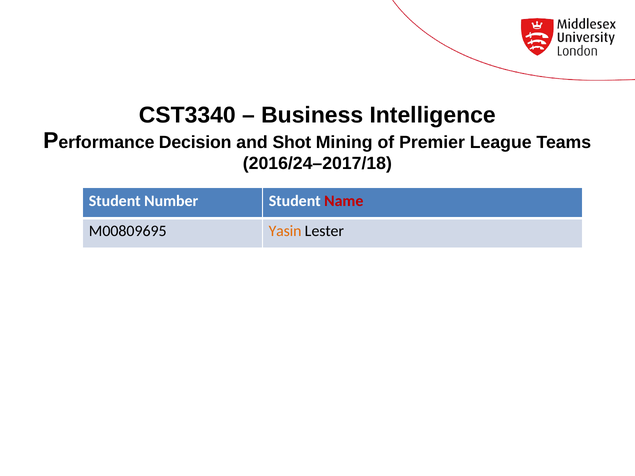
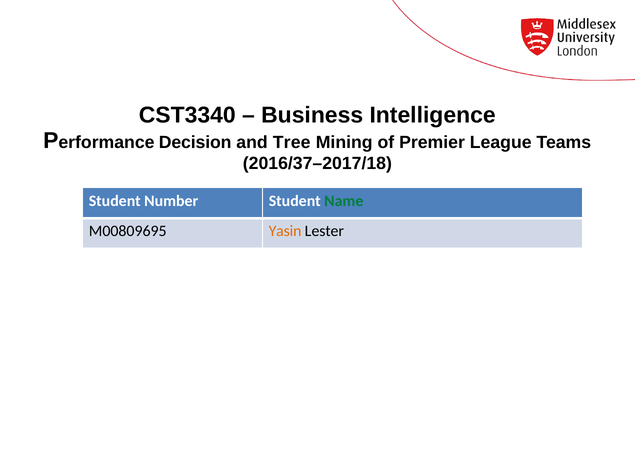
Shot: Shot -> Tree (292, 143)
2016/24–2017/18: 2016/24–2017/18 -> 2016/37–2017/18 (317, 164)
Name colour: red -> green (344, 201)
